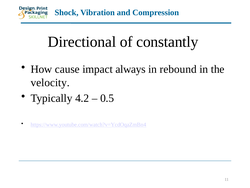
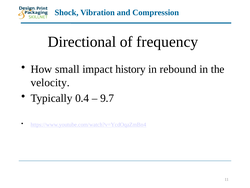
constantly: constantly -> frequency (167, 42)
cause: cause -> small (67, 69)
always: always -> history (131, 69)
4.2: 4.2 -> 0.4 (82, 98)
0.5: 0.5 -> 9.7 (107, 98)
